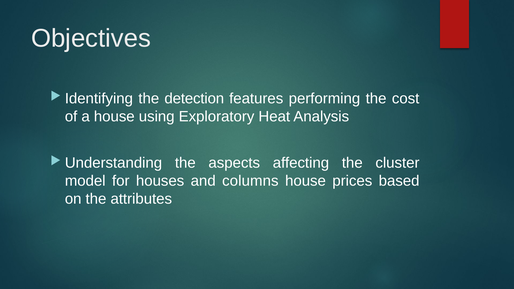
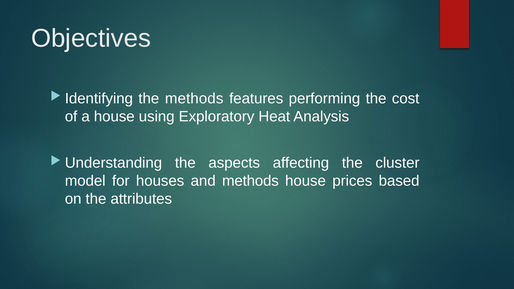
the detection: detection -> methods (194, 98)
and columns: columns -> methods (250, 181)
